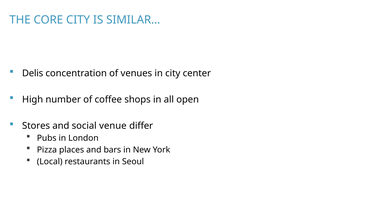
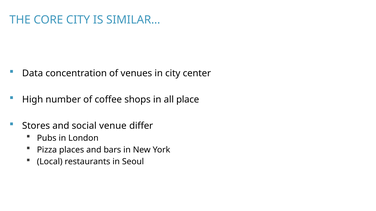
Delis: Delis -> Data (33, 73)
open: open -> place (188, 100)
